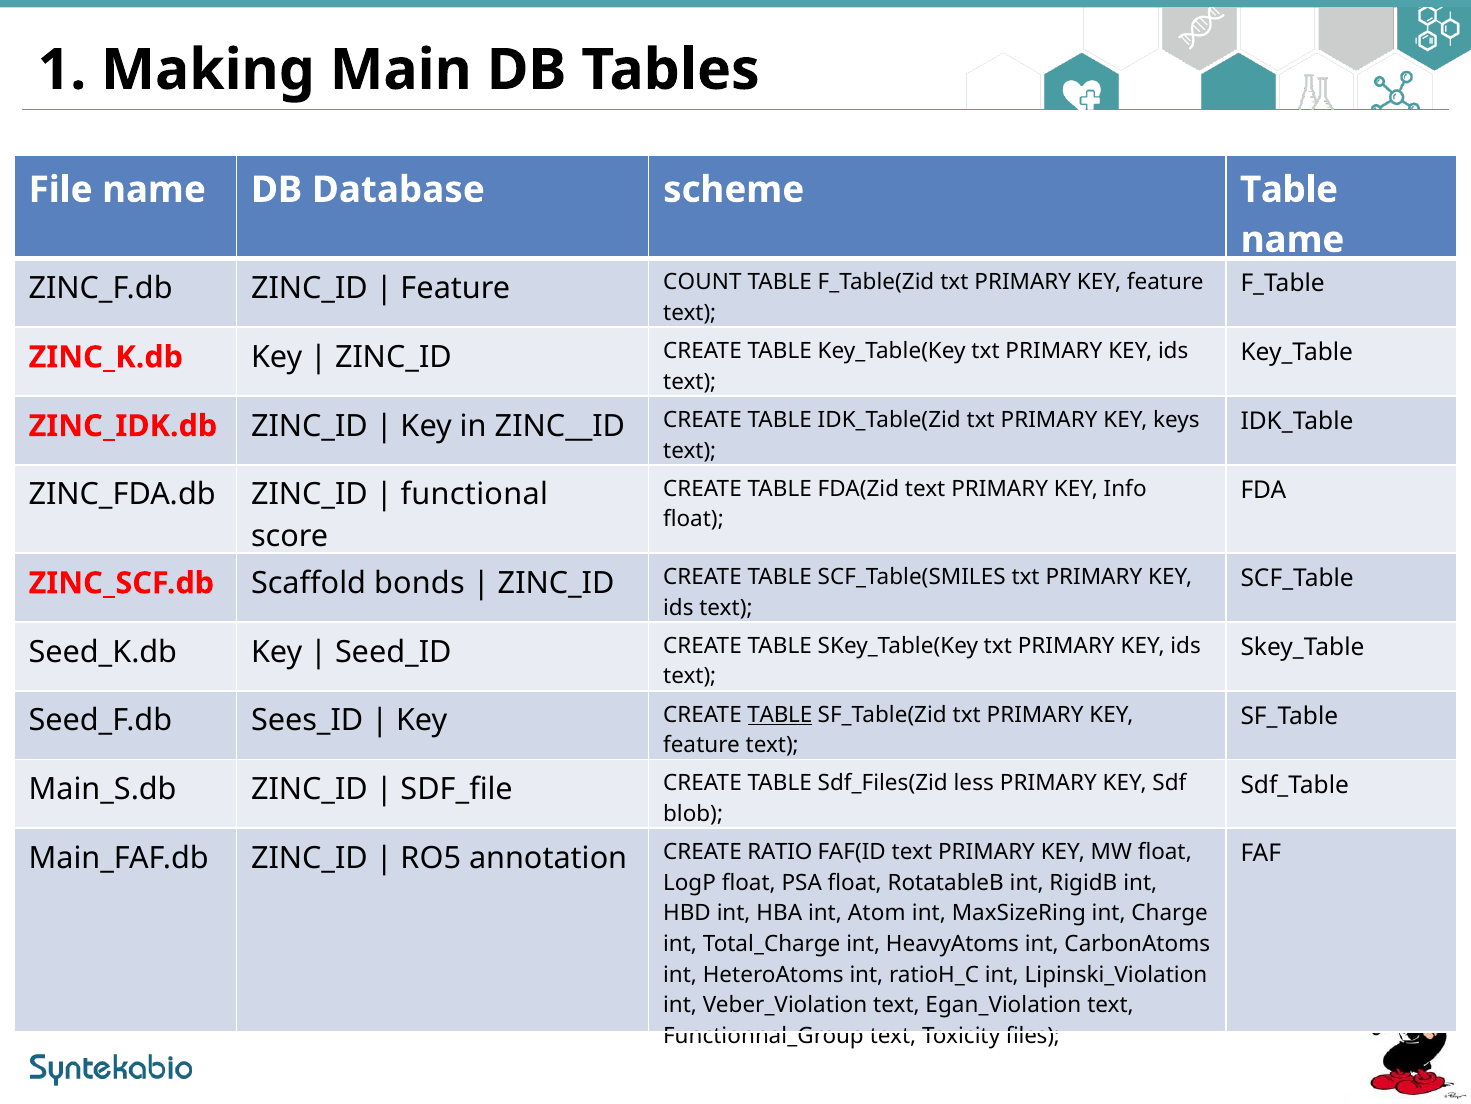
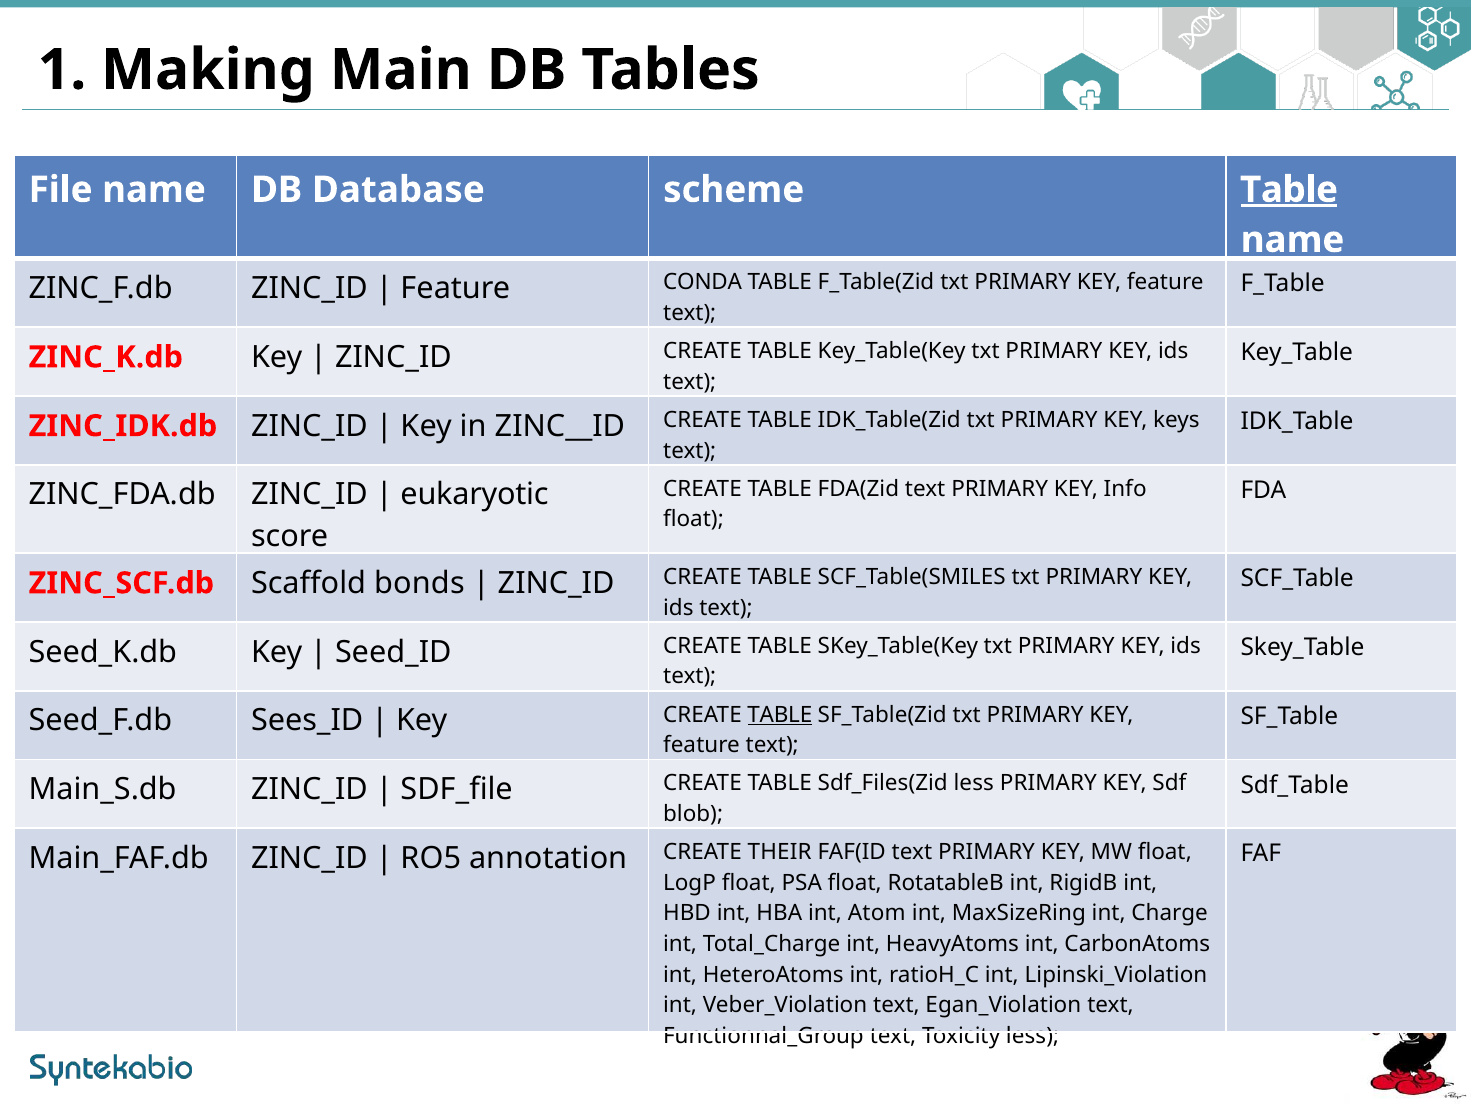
Table underline: none -> present (1289, 190)
COUNT: COUNT -> CONDA (703, 282)
functional: functional -> eukaryotic (475, 494)
RATIO: RATIO -> THEIR (780, 852)
Toxicity files: files -> less (1033, 1035)
